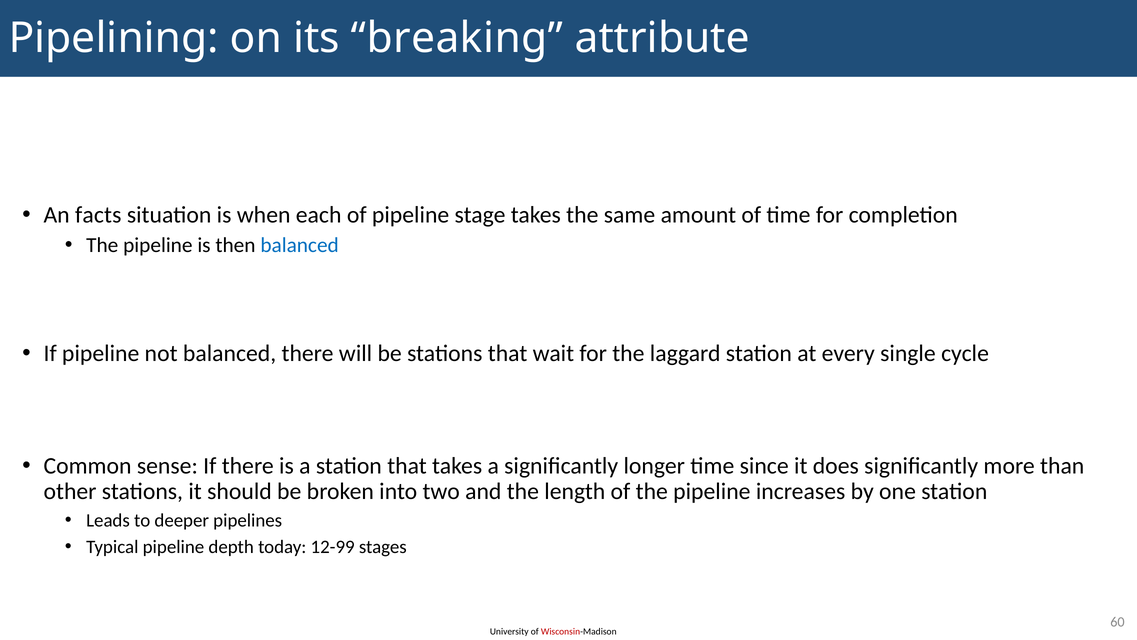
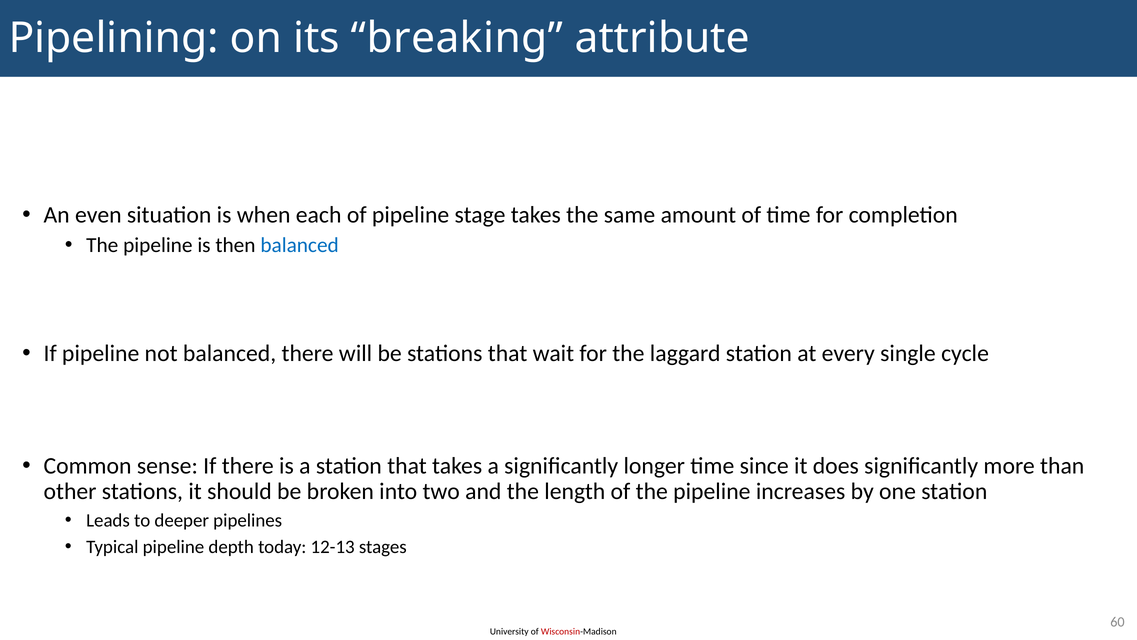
facts: facts -> even (98, 215)
12-99: 12-99 -> 12-13 (333, 546)
